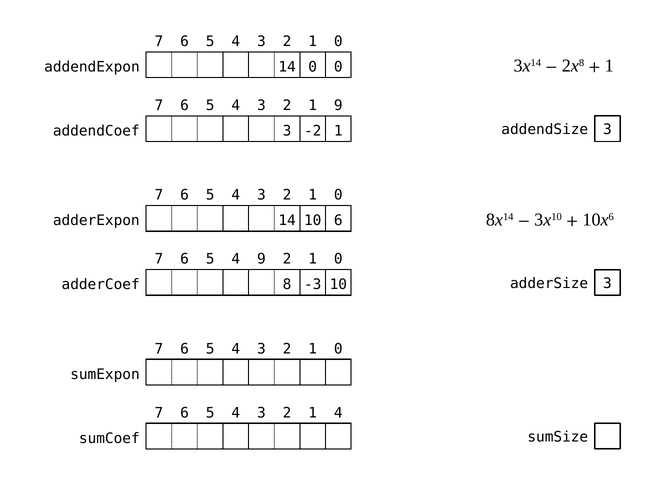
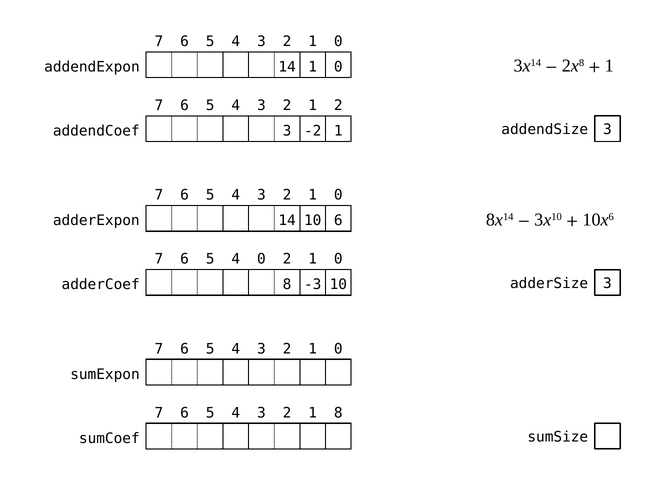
14 0: 0 -> 1 (313, 67)
1 9: 9 -> 2 (338, 105)
4 9: 9 -> 0 (261, 259)
1 4: 4 -> 8 (338, 413)
